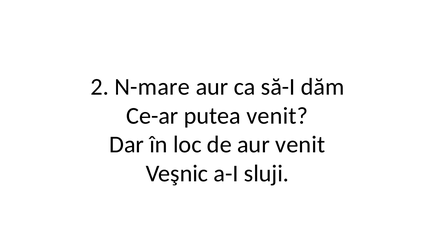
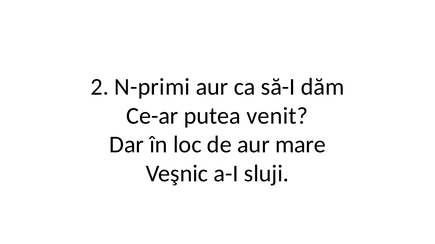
N-mare: N-mare -> N-primi (152, 87)
aur venit: venit -> mare (300, 145)
